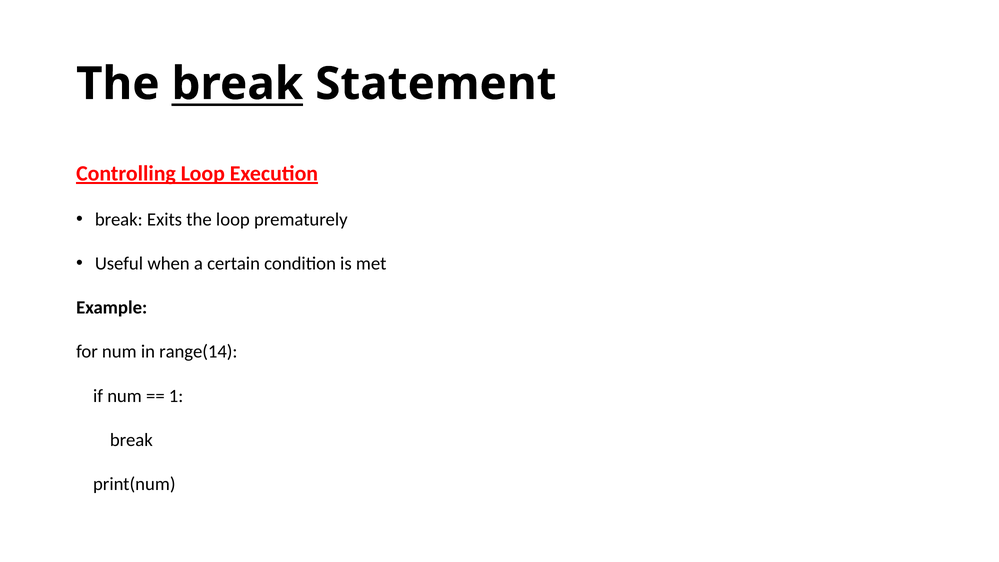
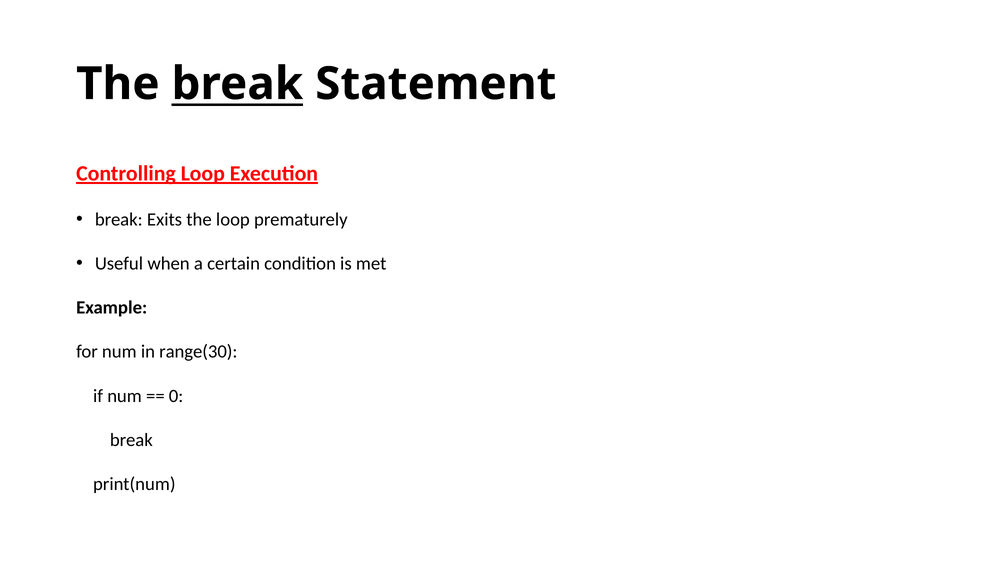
range(14: range(14 -> range(30 (198, 352)
1: 1 -> 0 (176, 396)
